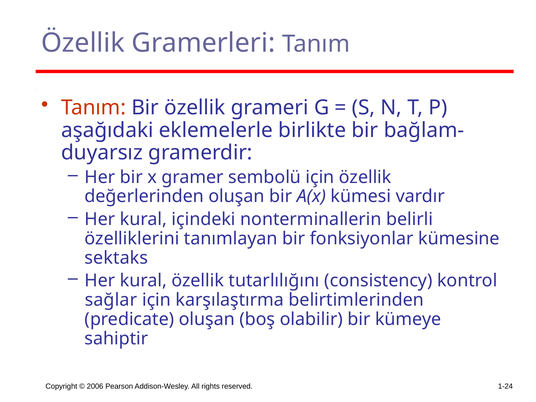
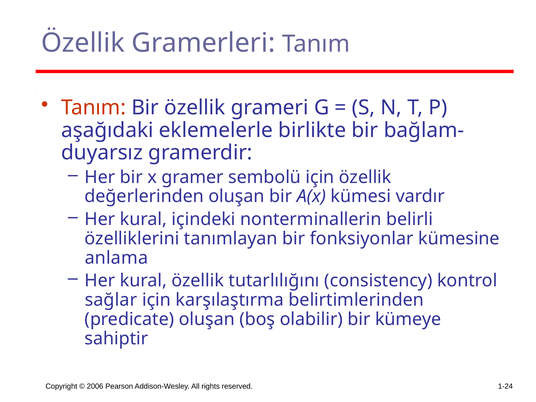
sektaks: sektaks -> anlama (116, 258)
